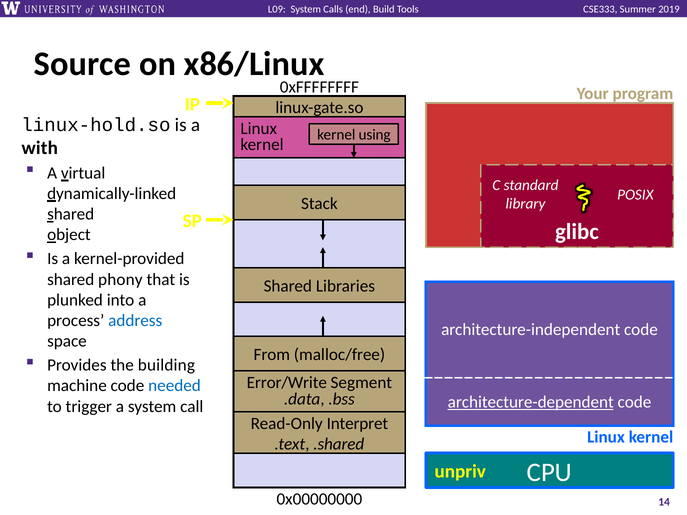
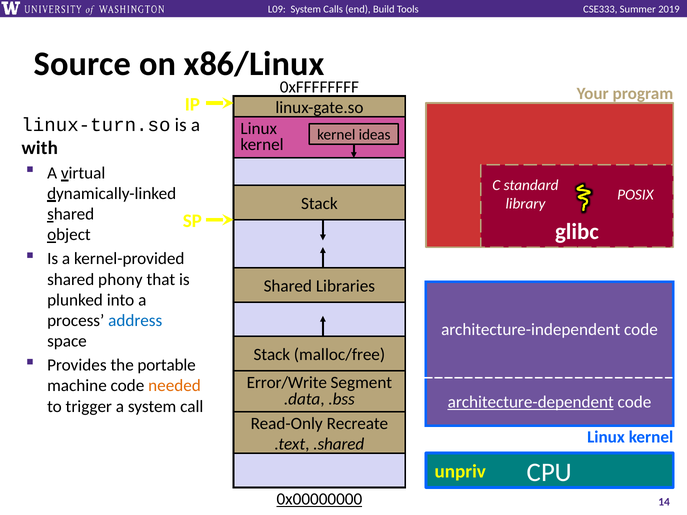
linux-hold.so: linux-hold.so -> linux-turn.so (96, 125)
using: using -> ideas (375, 135)
From: From -> Stack (272, 355)
building: building -> portable (167, 365)
needed colour: blue -> orange (175, 386)
Interpret: Interpret -> Recreate (357, 424)
0x00000000 underline: none -> present (319, 499)
